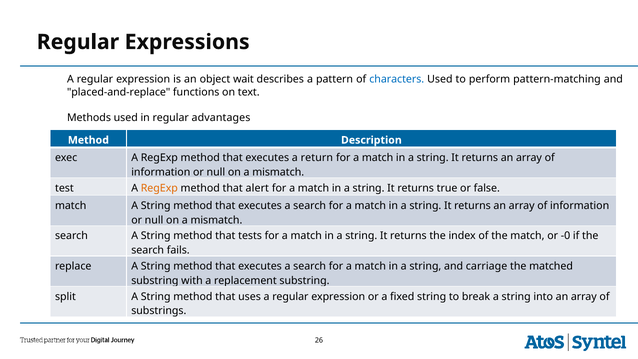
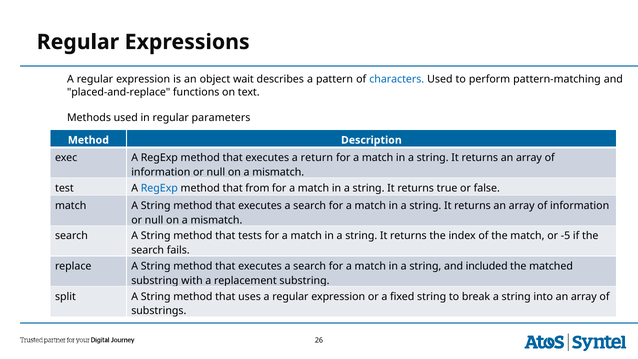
advantages: advantages -> parameters (221, 118)
RegExp colour: orange -> blue (159, 188)
alert: alert -> from (257, 188)
-0: -0 -> -5 (566, 236)
carriage: carriage -> included (487, 266)
